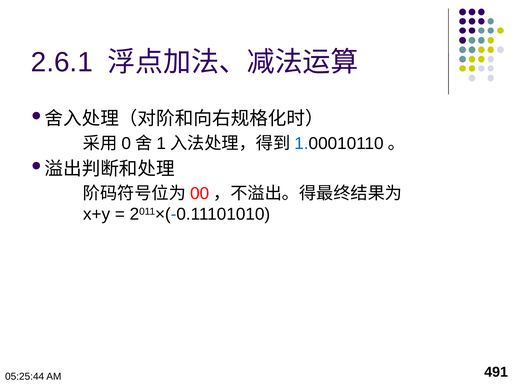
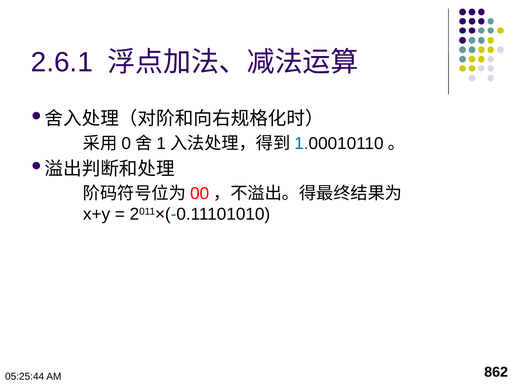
491: 491 -> 862 (496, 372)
